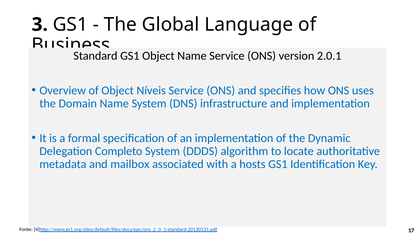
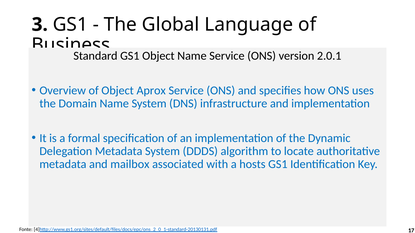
Níveis: Níveis -> Aprox (151, 91)
Delegation Completo: Completo -> Metadata (119, 151)
